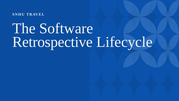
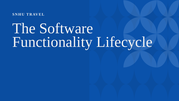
Retrospective: Retrospective -> Functionality (52, 42)
